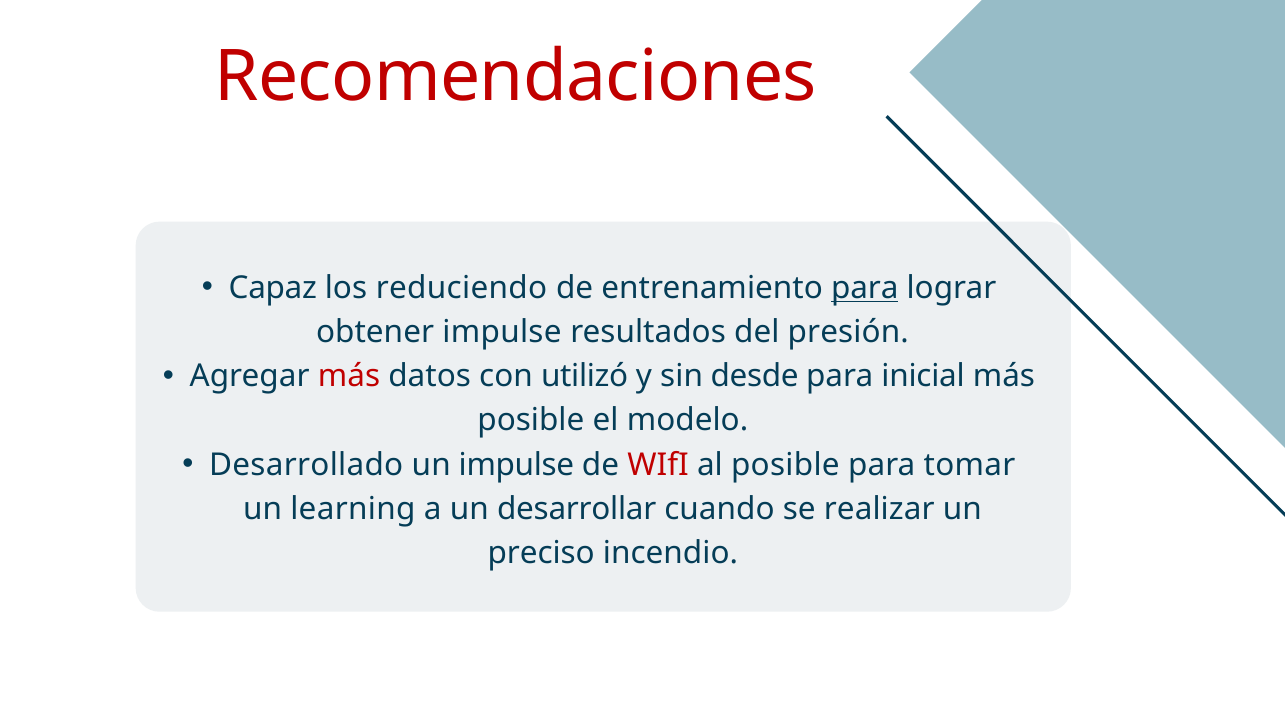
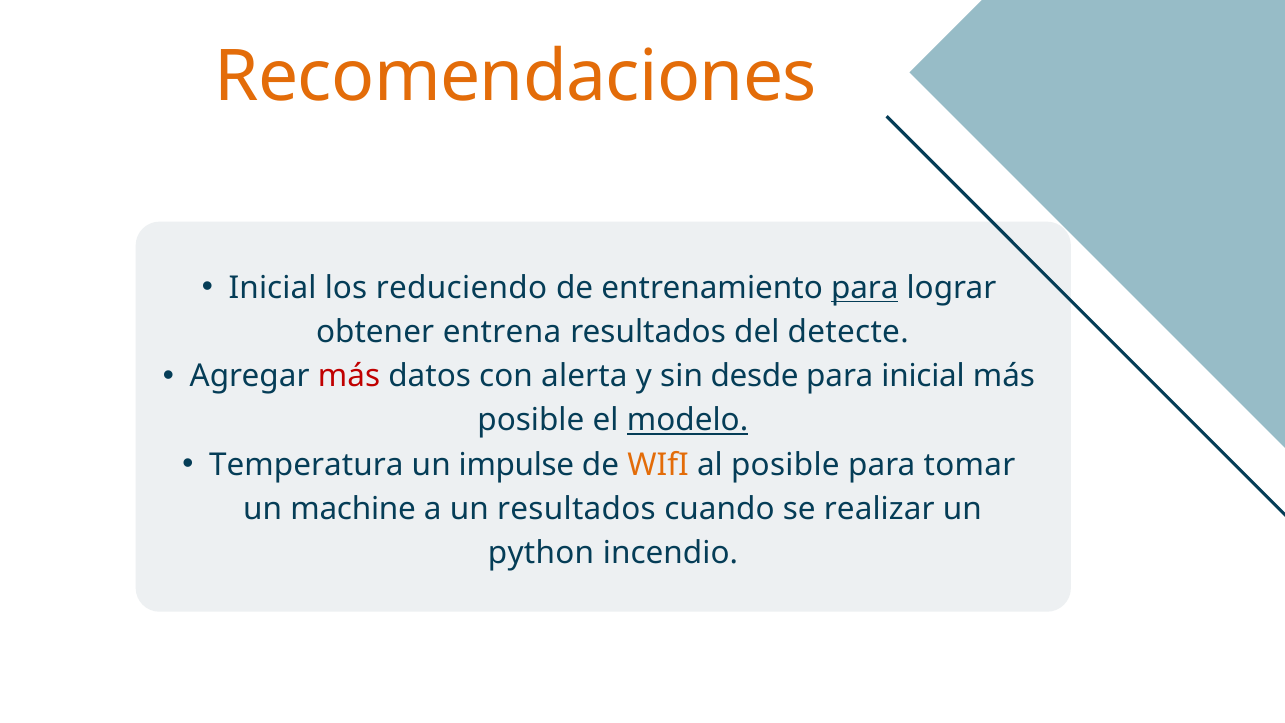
Recomendaciones colour: red -> orange (516, 77)
Capaz: Capaz -> Inicial (273, 288)
obtener impulse: impulse -> entrena (502, 332)
presión: presión -> detecte (848, 332)
utilizó: utilizó -> alerta (584, 376)
modelo underline: none -> present (688, 420)
Desarrollado: Desarrollado -> Temperatura (306, 465)
WIfI colour: red -> orange (658, 465)
learning: learning -> machine (353, 509)
un desarrollar: desarrollar -> resultados (576, 509)
preciso: preciso -> python (541, 553)
